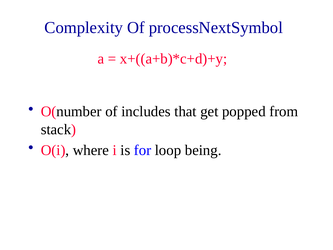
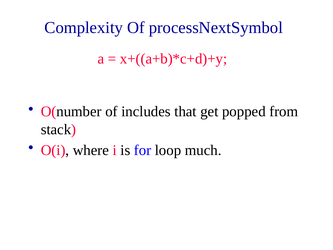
being: being -> much (203, 150)
